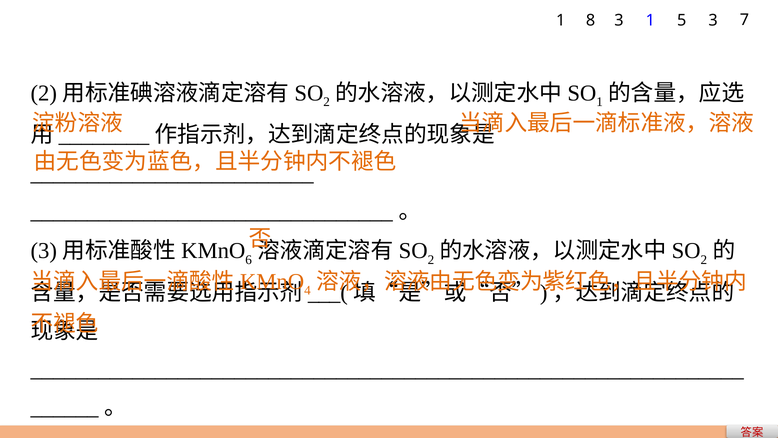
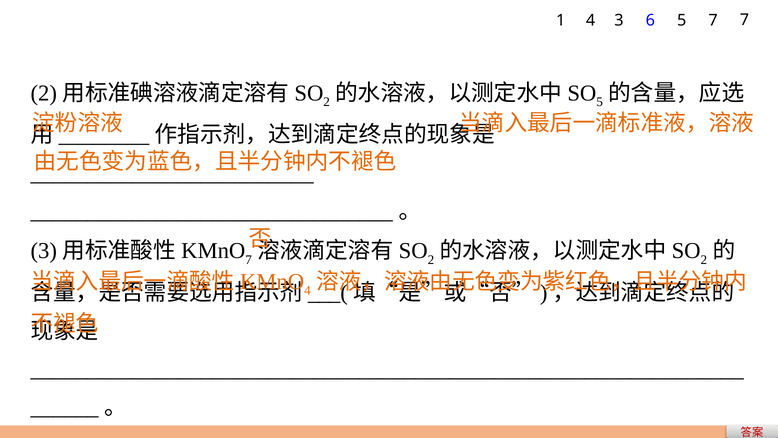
1 8: 8 -> 4 (591, 20)
3 1: 1 -> 6 (650, 20)
5 3: 3 -> 7 (713, 20)
1: 1 -> 5 (600, 102)
6: 6 -> 7 (249, 260)
